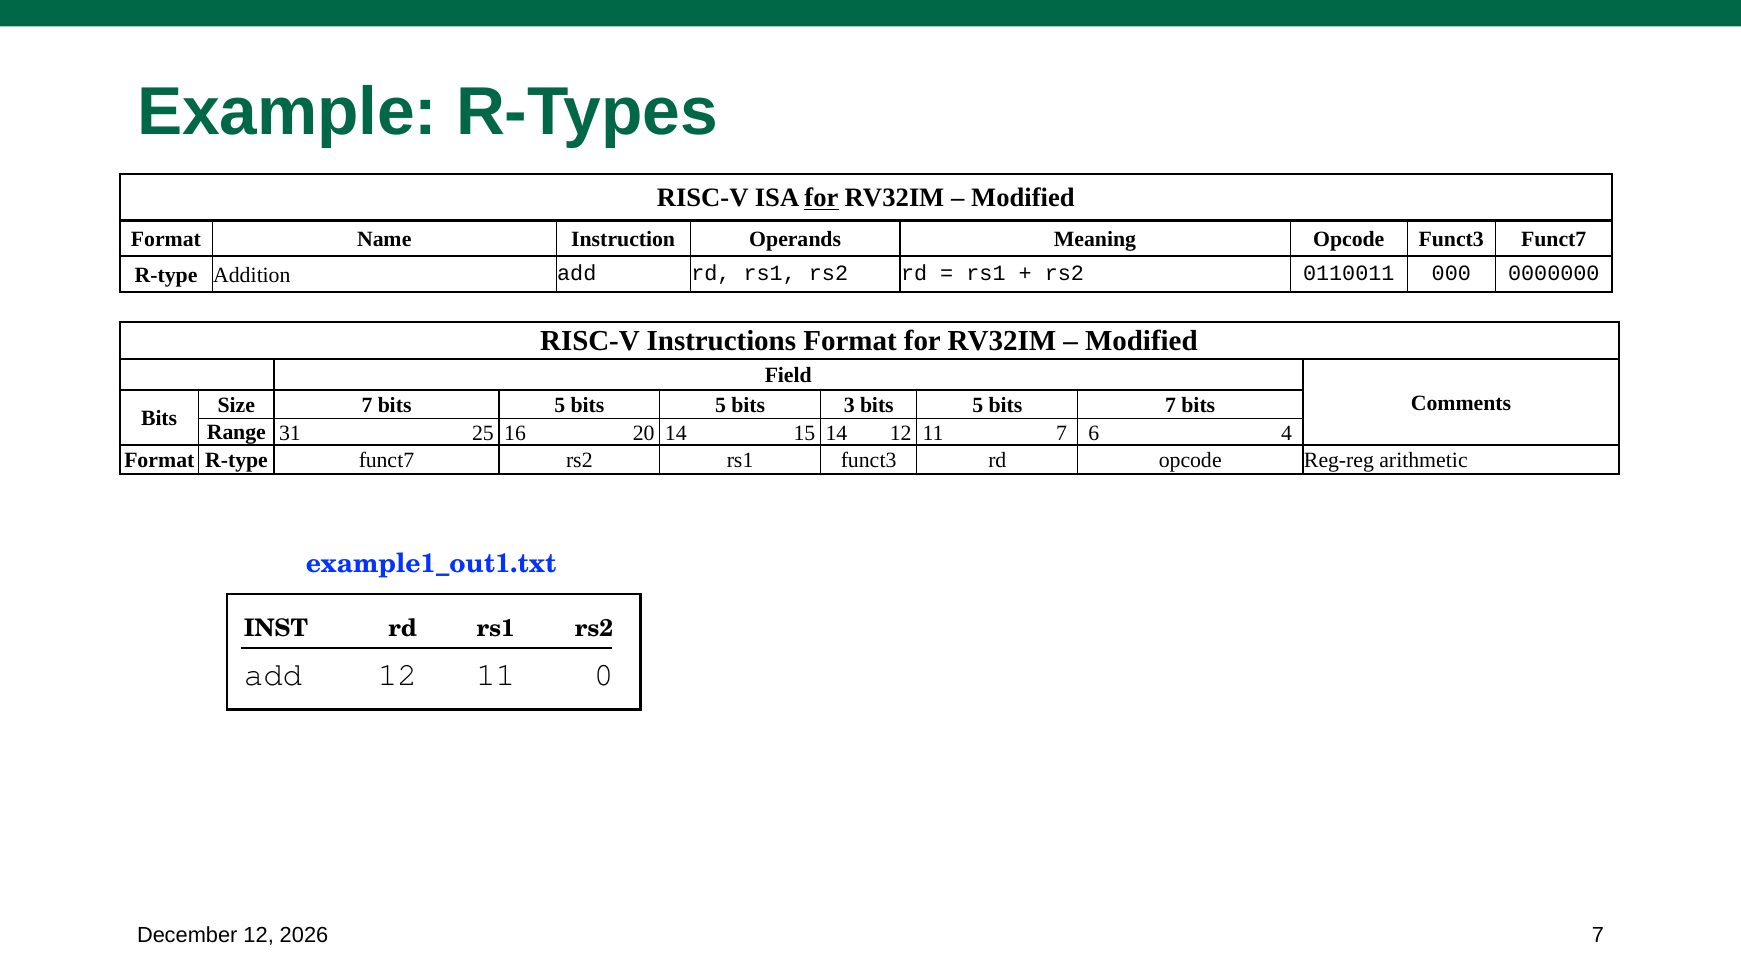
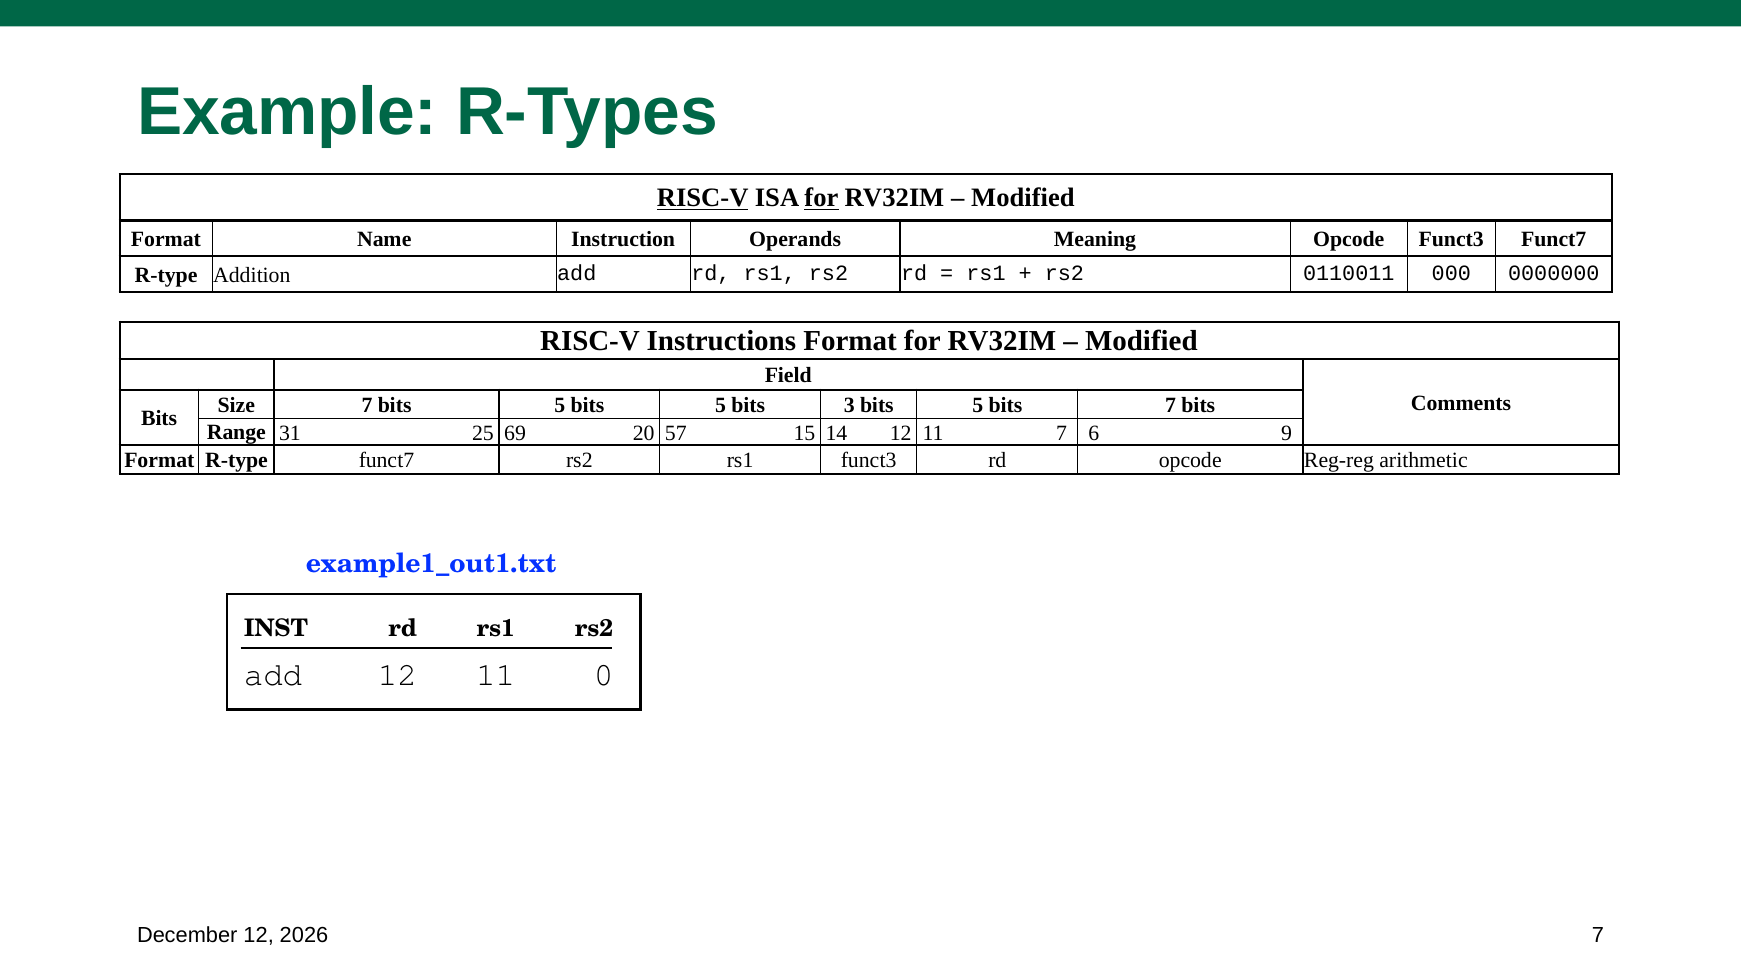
RISC-V underline: none -> present (703, 198)
16: 16 -> 69 (515, 434)
20 14: 14 -> 57 (676, 434)
4: 4 -> 9 (1287, 434)
